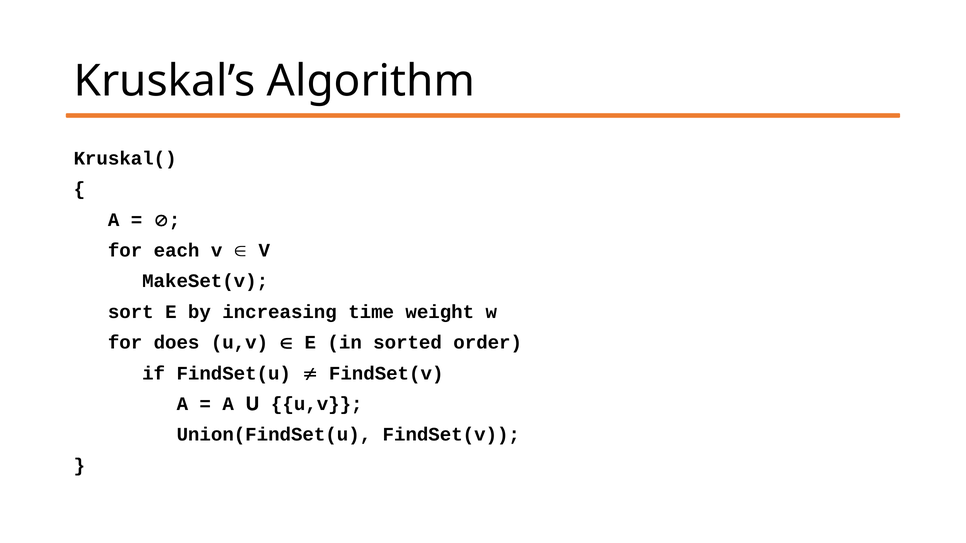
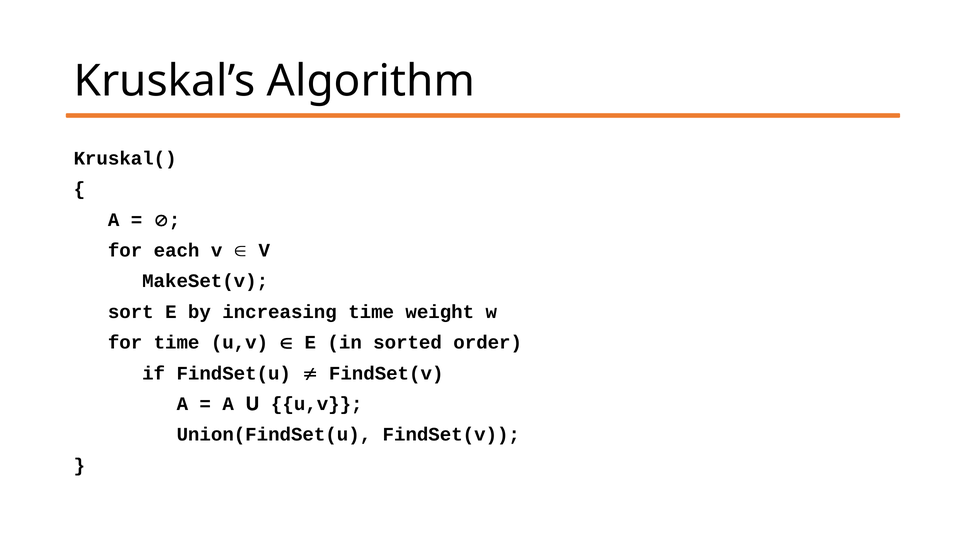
for does: does -> time (177, 343)
